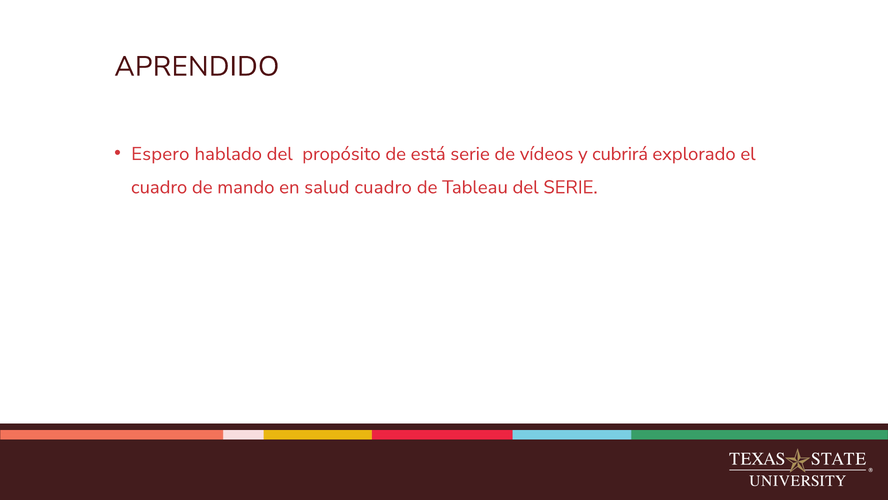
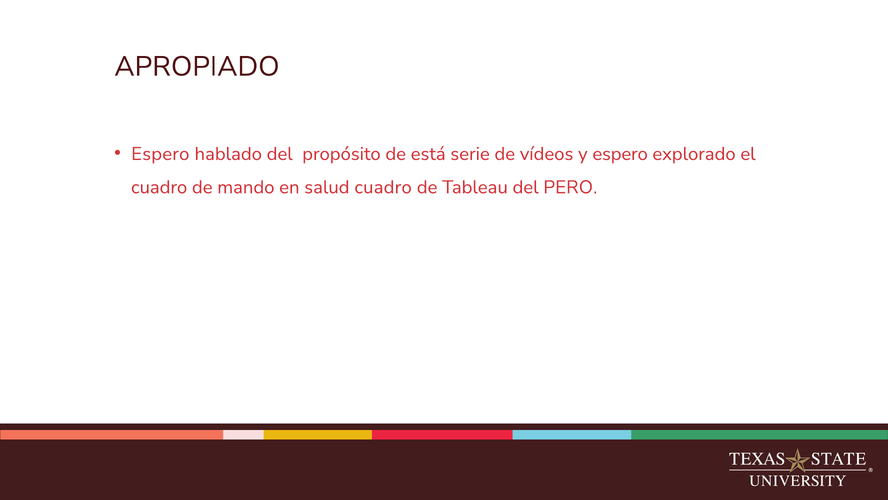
APRENDIDO: APRENDIDO -> APROPIADO (197, 66)
y cubrirá: cubrirá -> espero (620, 154)
del SERIE: SERIE -> PERO (570, 187)
